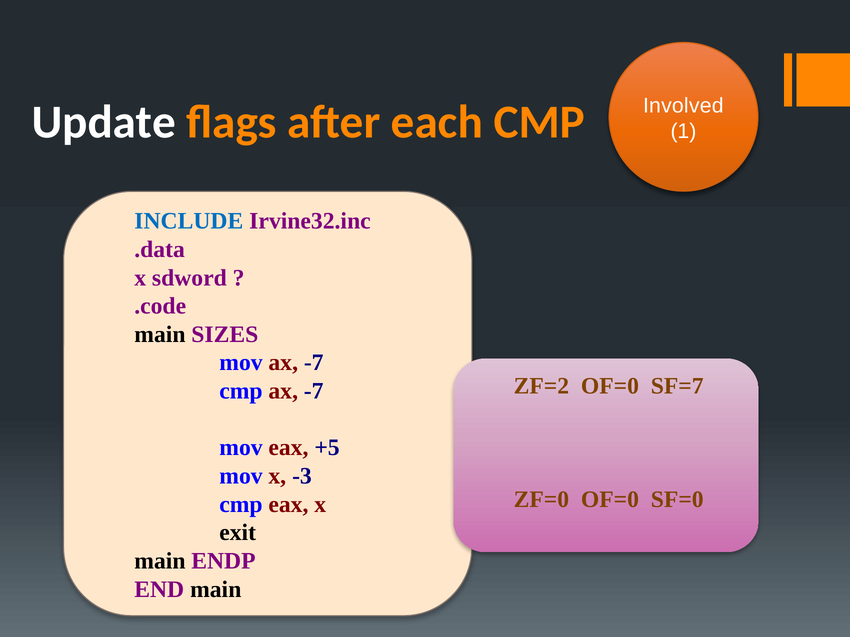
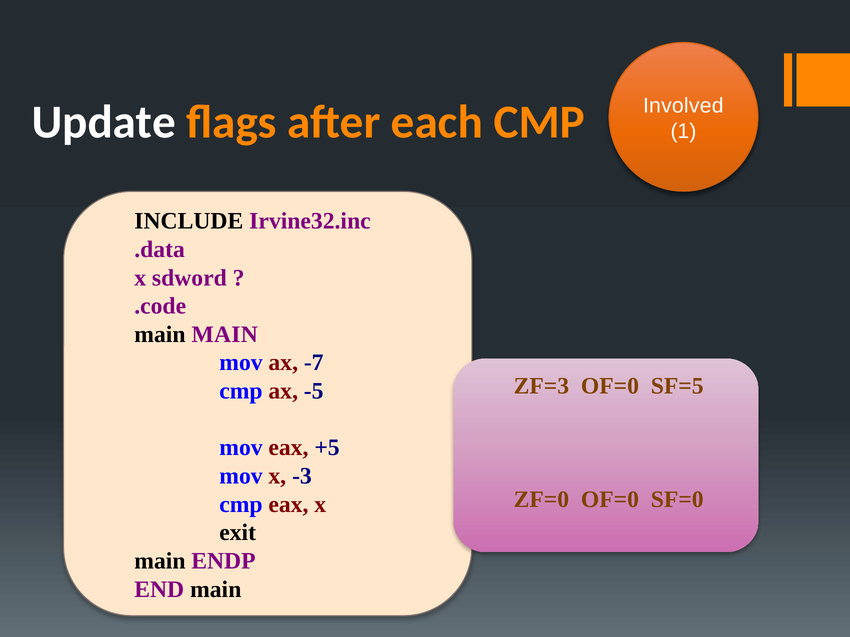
INCLUDE colour: blue -> black (189, 221)
main SIZES: SIZES -> MAIN (225, 335)
ZF=2: ZF=2 -> ZF=3 (541, 386)
SF=7: SF=7 -> SF=5 (677, 386)
cmp ax -7: -7 -> -5 (314, 391)
